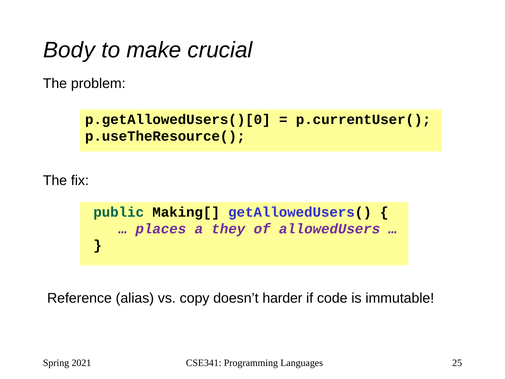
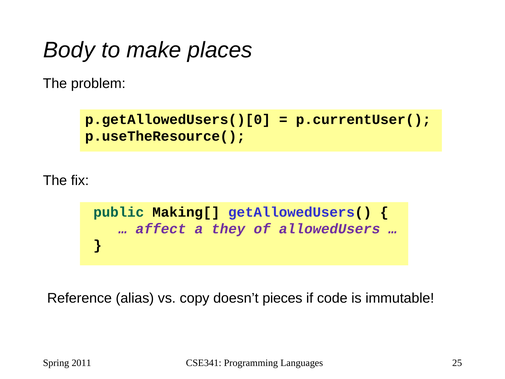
crucial: crucial -> places (220, 50)
places: places -> affect (161, 229)
harder: harder -> pieces (282, 298)
2021: 2021 -> 2011 (81, 363)
